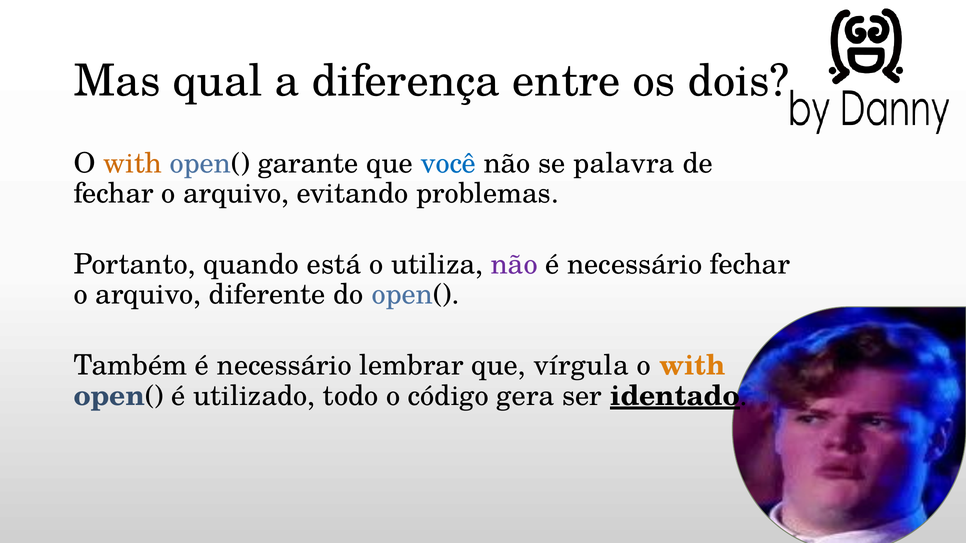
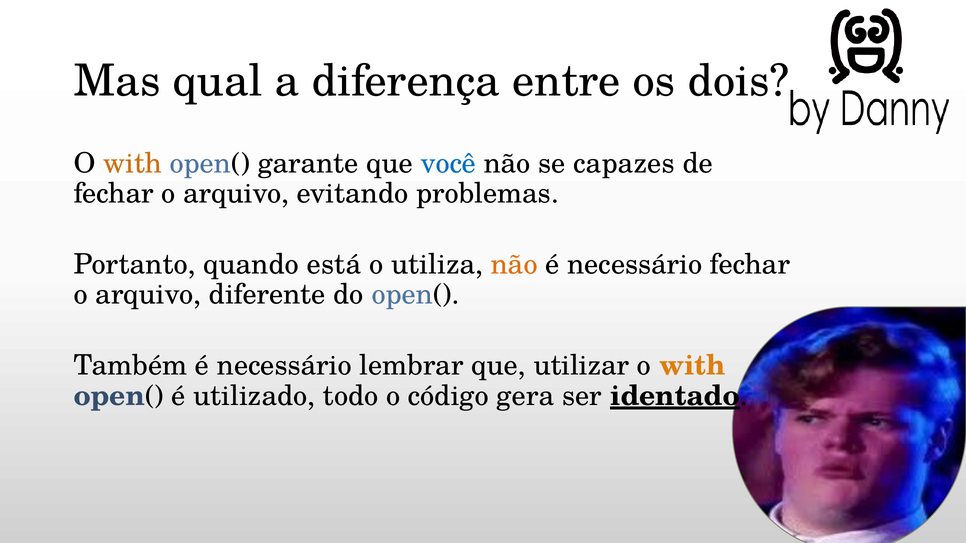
palavra: palavra -> capazes (624, 163)
não colour: purple -> orange (514, 264)
vírgula: vírgula -> utilizar (581, 366)
